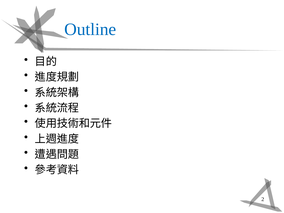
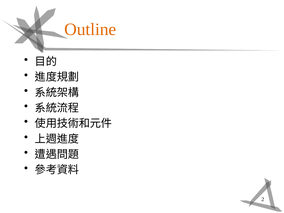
Outline colour: blue -> orange (90, 29)
